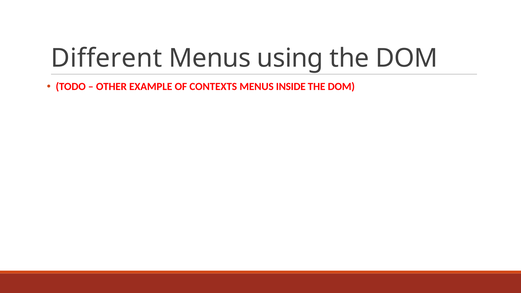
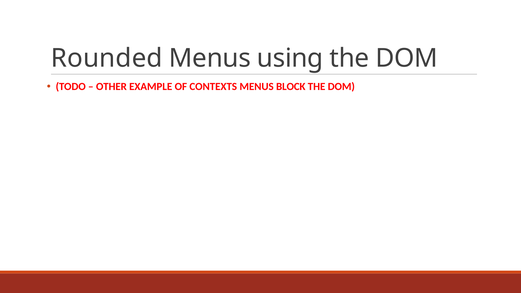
Different: Different -> Rounded (107, 58)
INSIDE: INSIDE -> BLOCK (291, 87)
